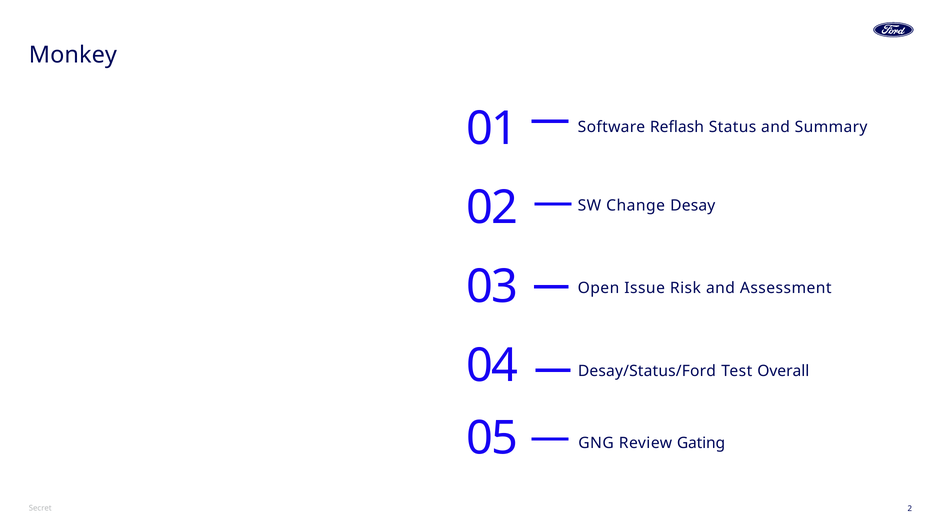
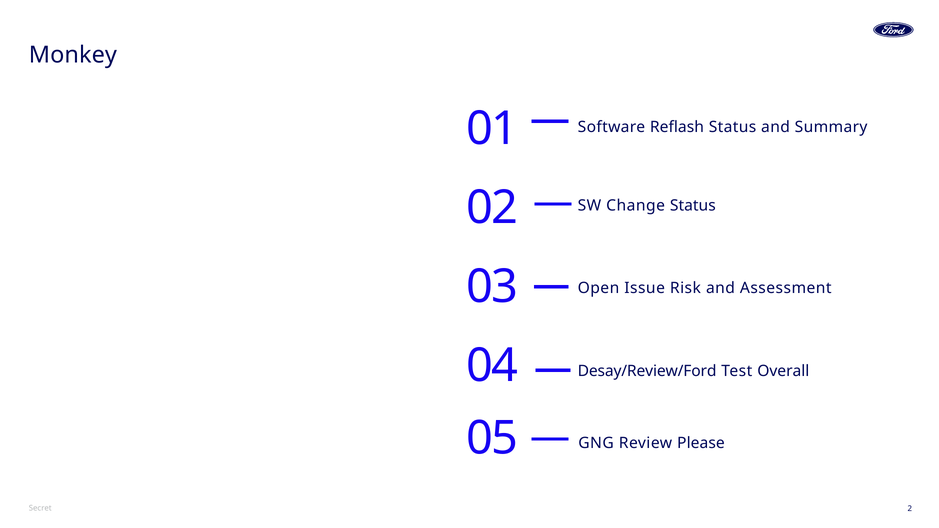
Change Desay: Desay -> Status (693, 206)
Desay/Status/Ford: Desay/Status/Ford -> Desay/Review/Ford (647, 371)
Gating: Gating -> Please (701, 443)
